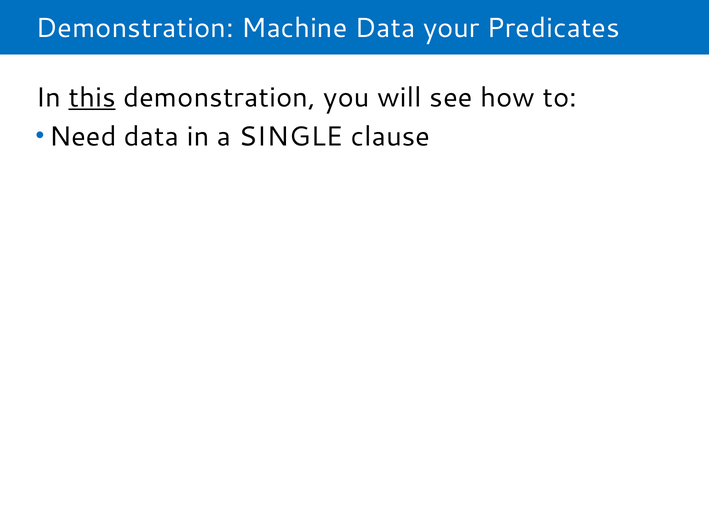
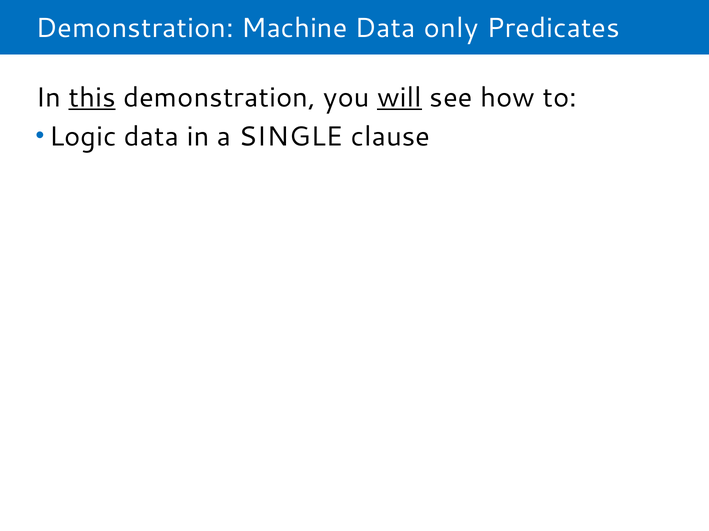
your: your -> only (451, 28)
will underline: none -> present (400, 98)
Need: Need -> Logic (83, 137)
